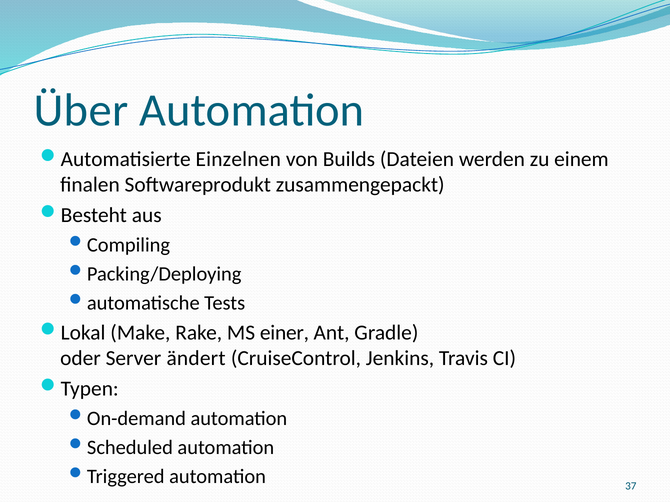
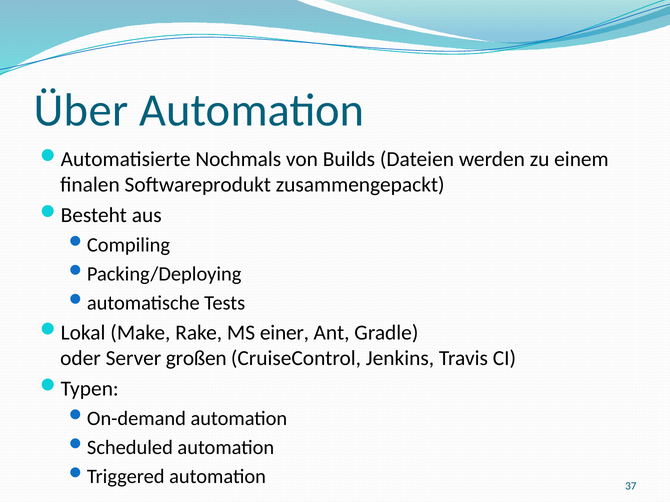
Einzelnen: Einzelnen -> Nochmals (238, 159)
ändert: ändert -> großen (196, 359)
